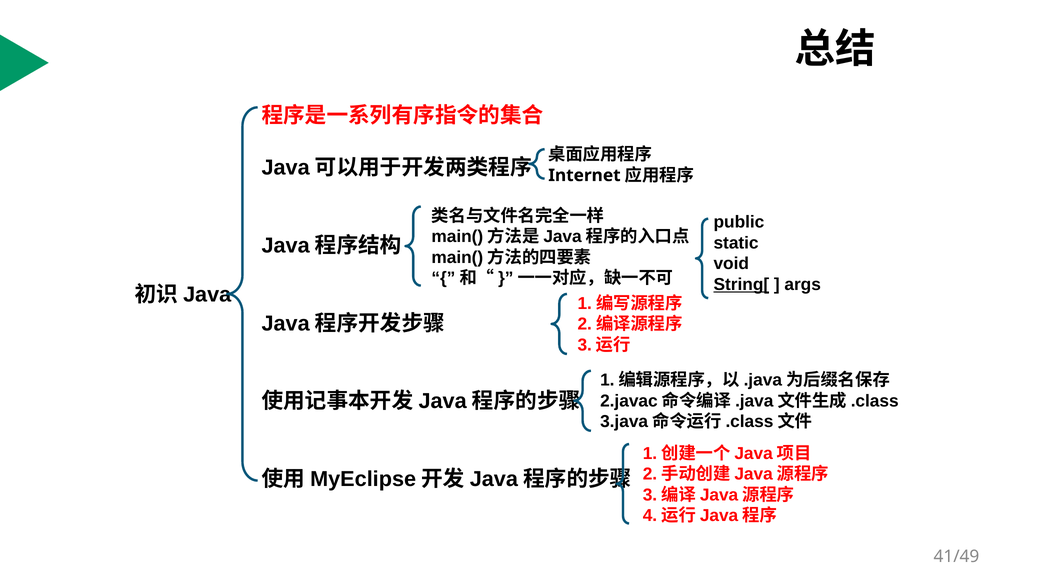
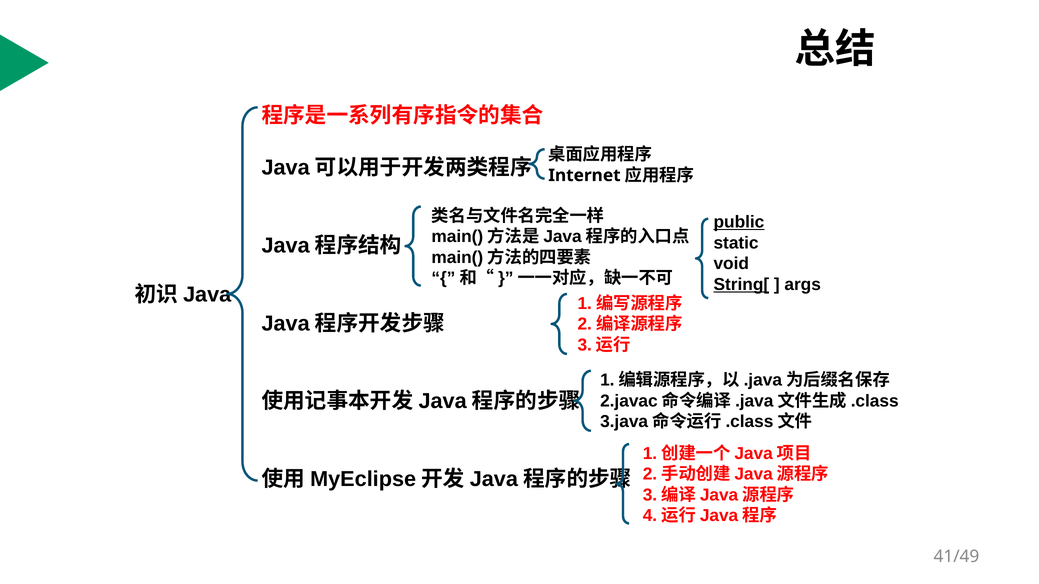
public underline: none -> present (739, 222)
